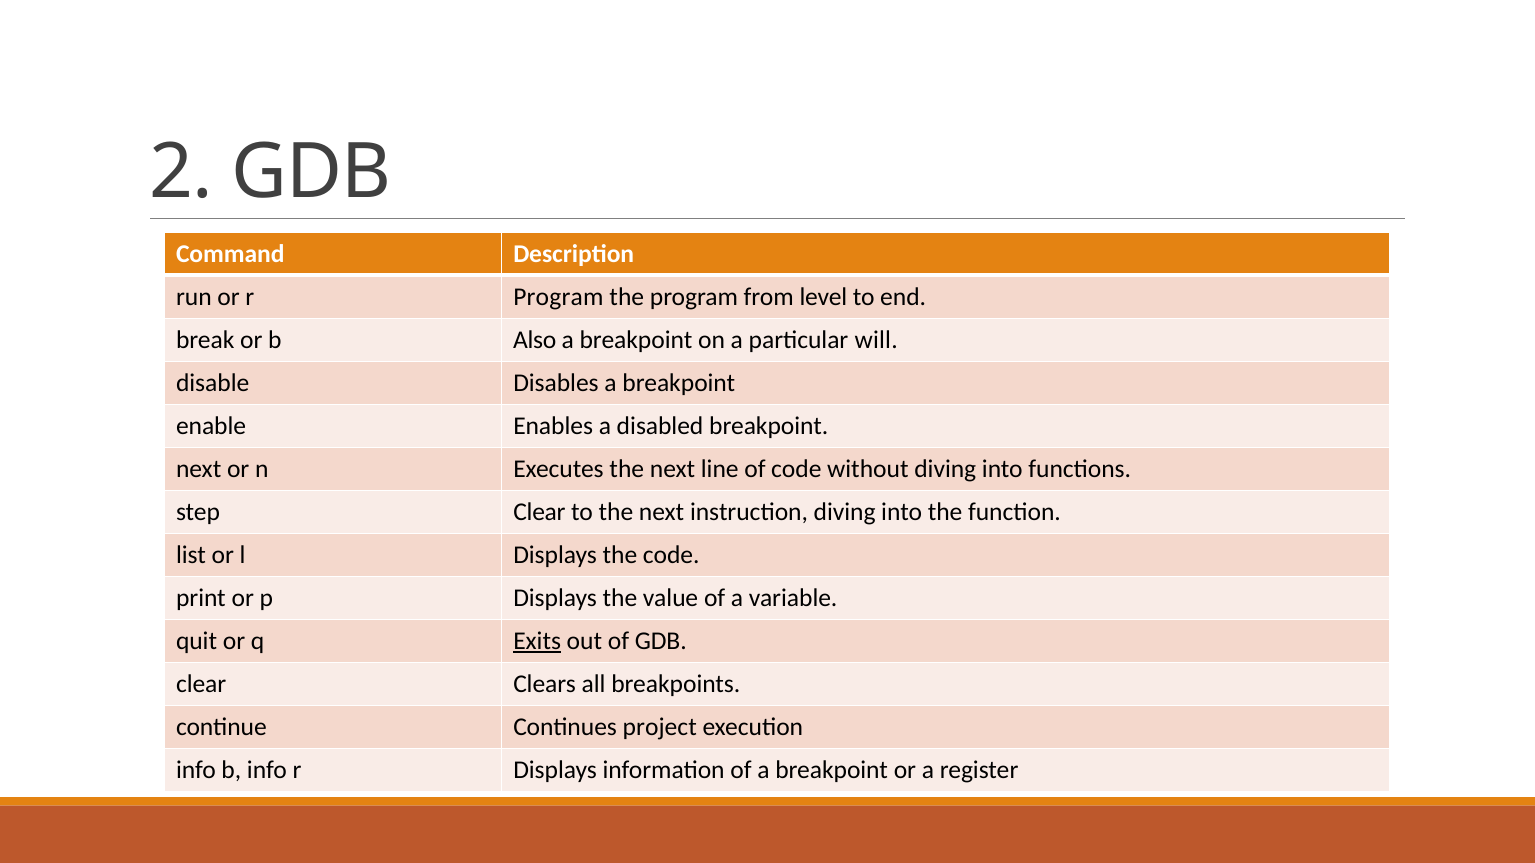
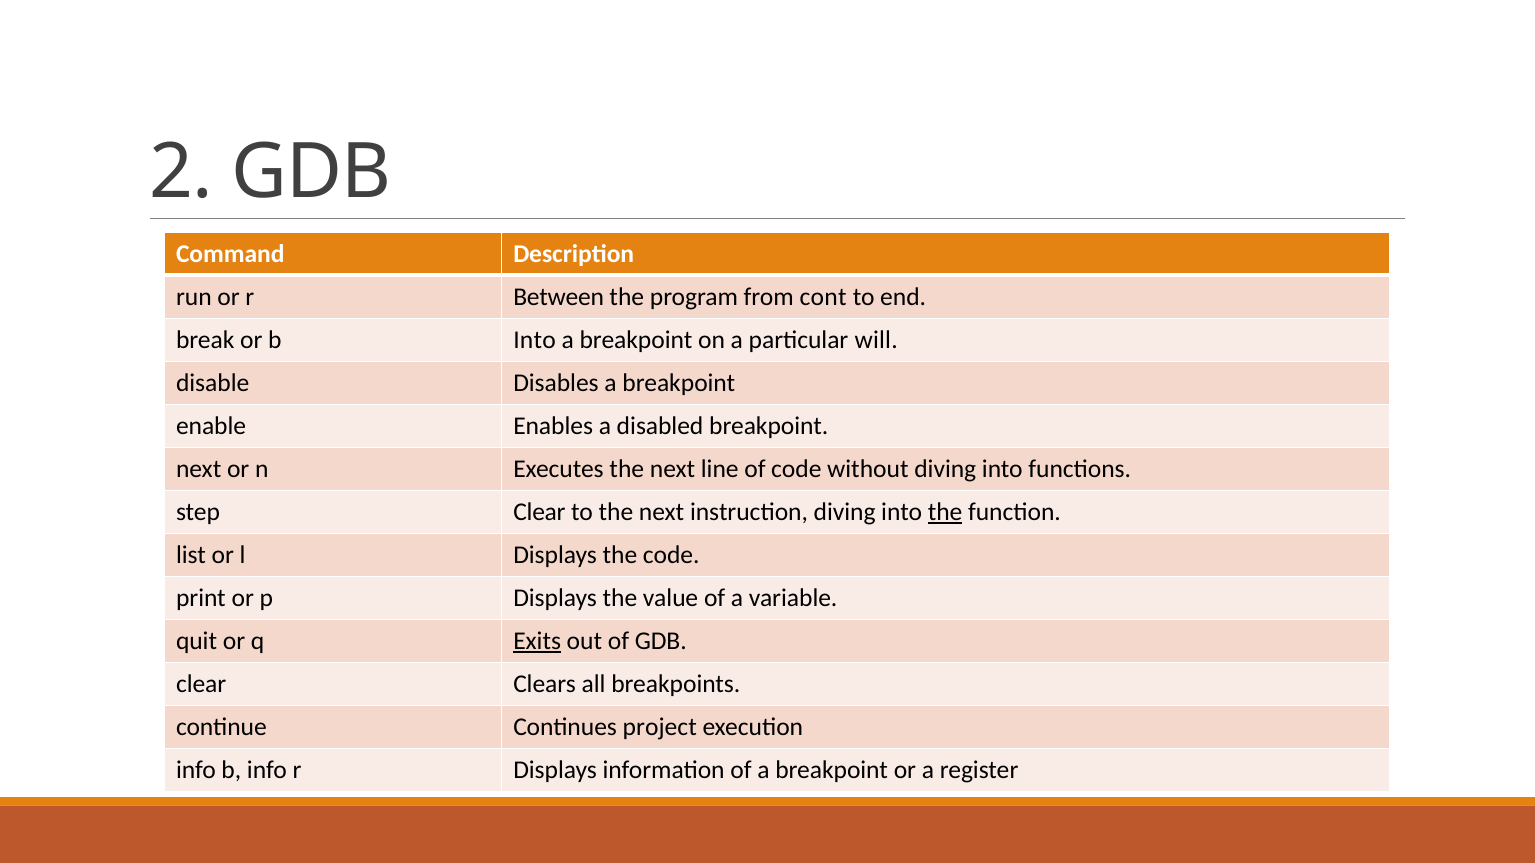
r Program: Program -> Between (559, 297)
level: level -> cont (823, 297)
b Also: Also -> Into (535, 340)
the underline: none -> present (945, 512)
